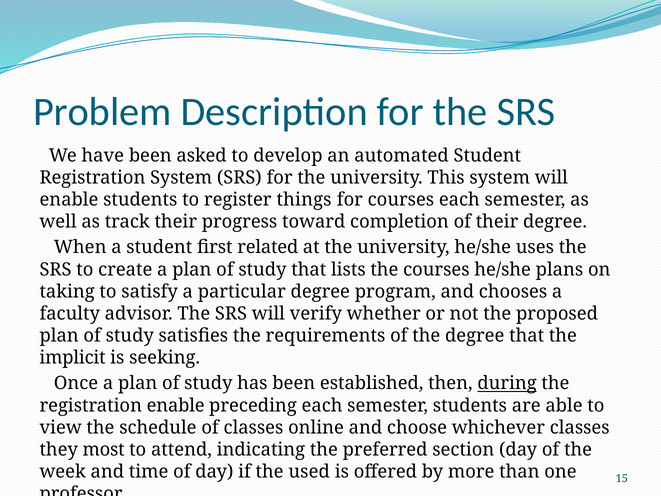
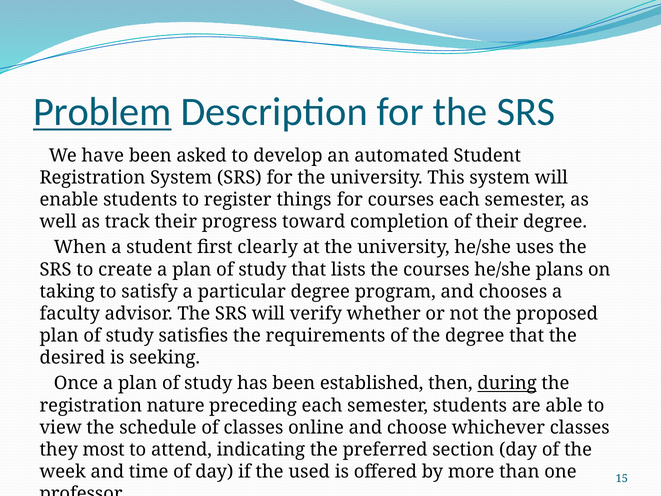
Problem underline: none -> present (102, 112)
related: related -> clearly (268, 247)
implicit: implicit -> desired (72, 358)
registration enable: enable -> nature (176, 405)
